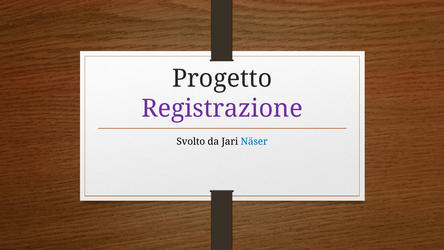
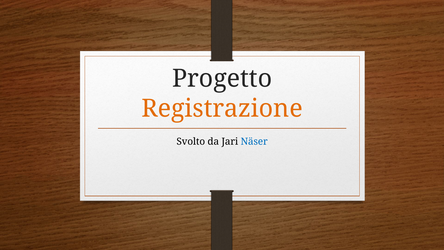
Registrazione colour: purple -> orange (222, 108)
